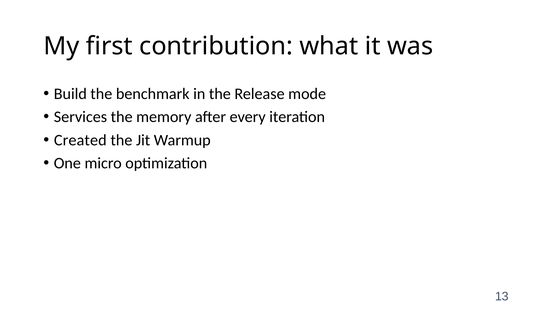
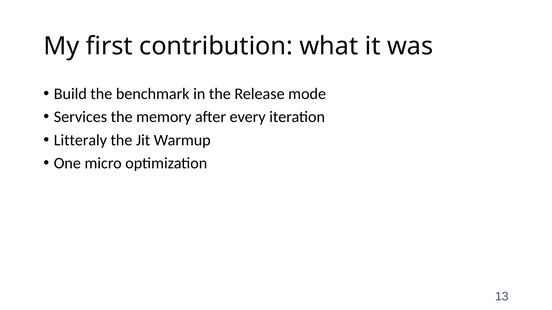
Created: Created -> Litteraly (80, 140)
